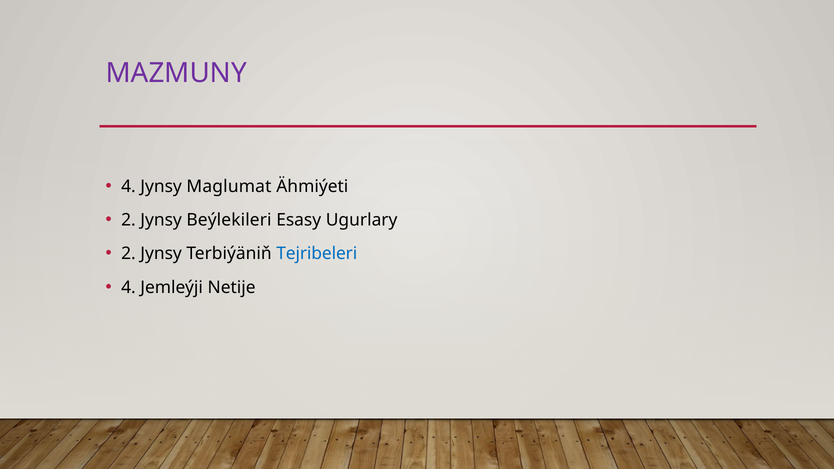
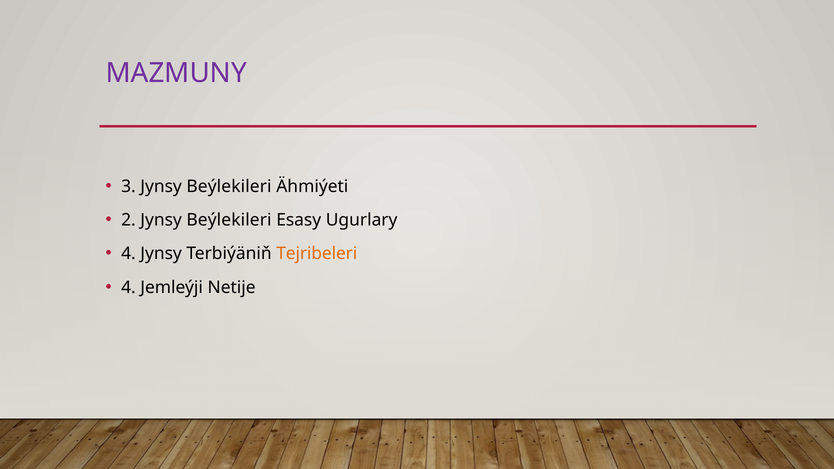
4: 4 -> 3 (128, 186)
Maglumat: Maglumat -> Beýlekileri (229, 186)
2: 2 -> 4 (128, 254)
Tejribeleri colour: blue -> orange (317, 254)
